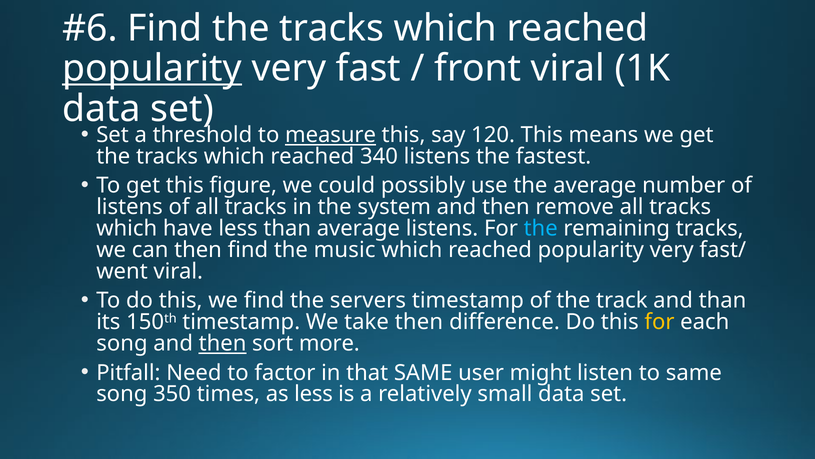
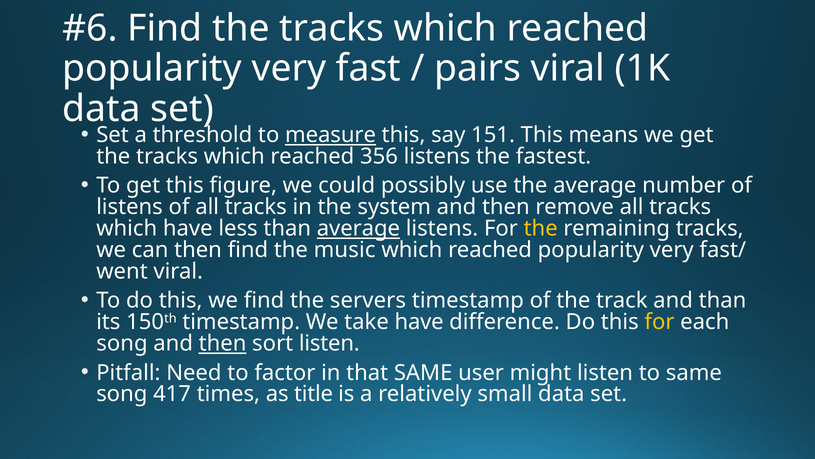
popularity underline: present -> none (152, 68)
front: front -> pairs (478, 68)
120: 120 -> 151 (493, 135)
340: 340 -> 356 (379, 156)
average underline: none -> present (358, 228)
the colour: light blue -> yellow (541, 228)
take then: then -> have (419, 322)
sort more: more -> listen (329, 343)
350: 350 -> 417 (172, 394)
as less: less -> title (314, 394)
